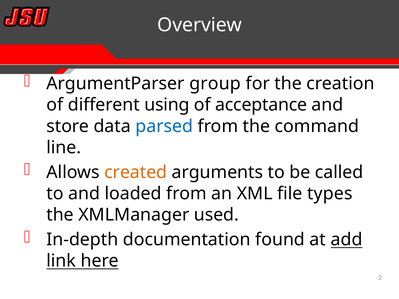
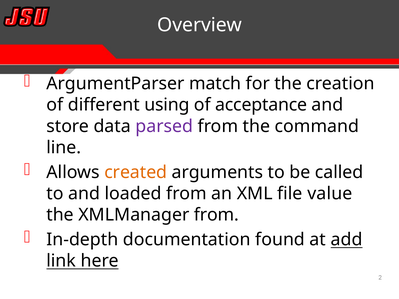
group: group -> match (215, 84)
parsed colour: blue -> purple (164, 126)
types: types -> value (330, 194)
XMLManager used: used -> from (216, 215)
